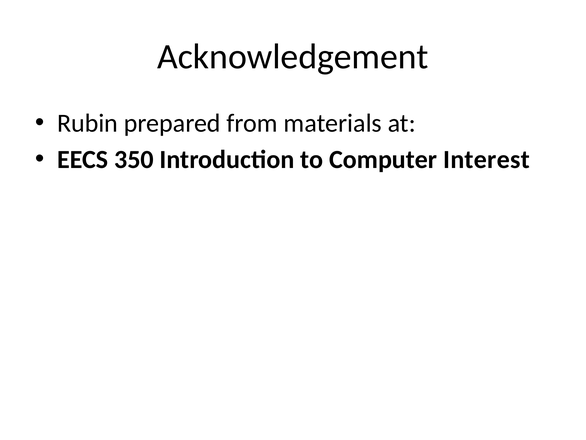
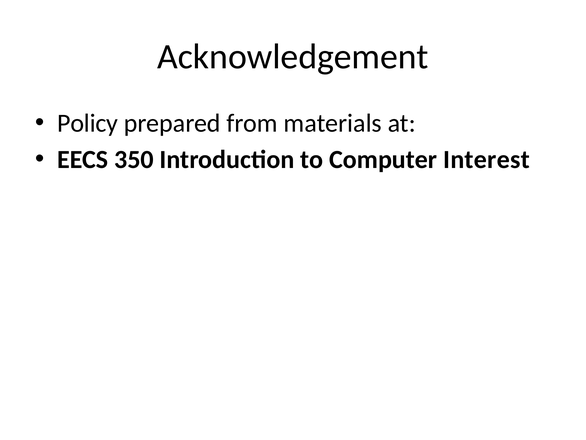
Rubin: Rubin -> Policy (88, 123)
